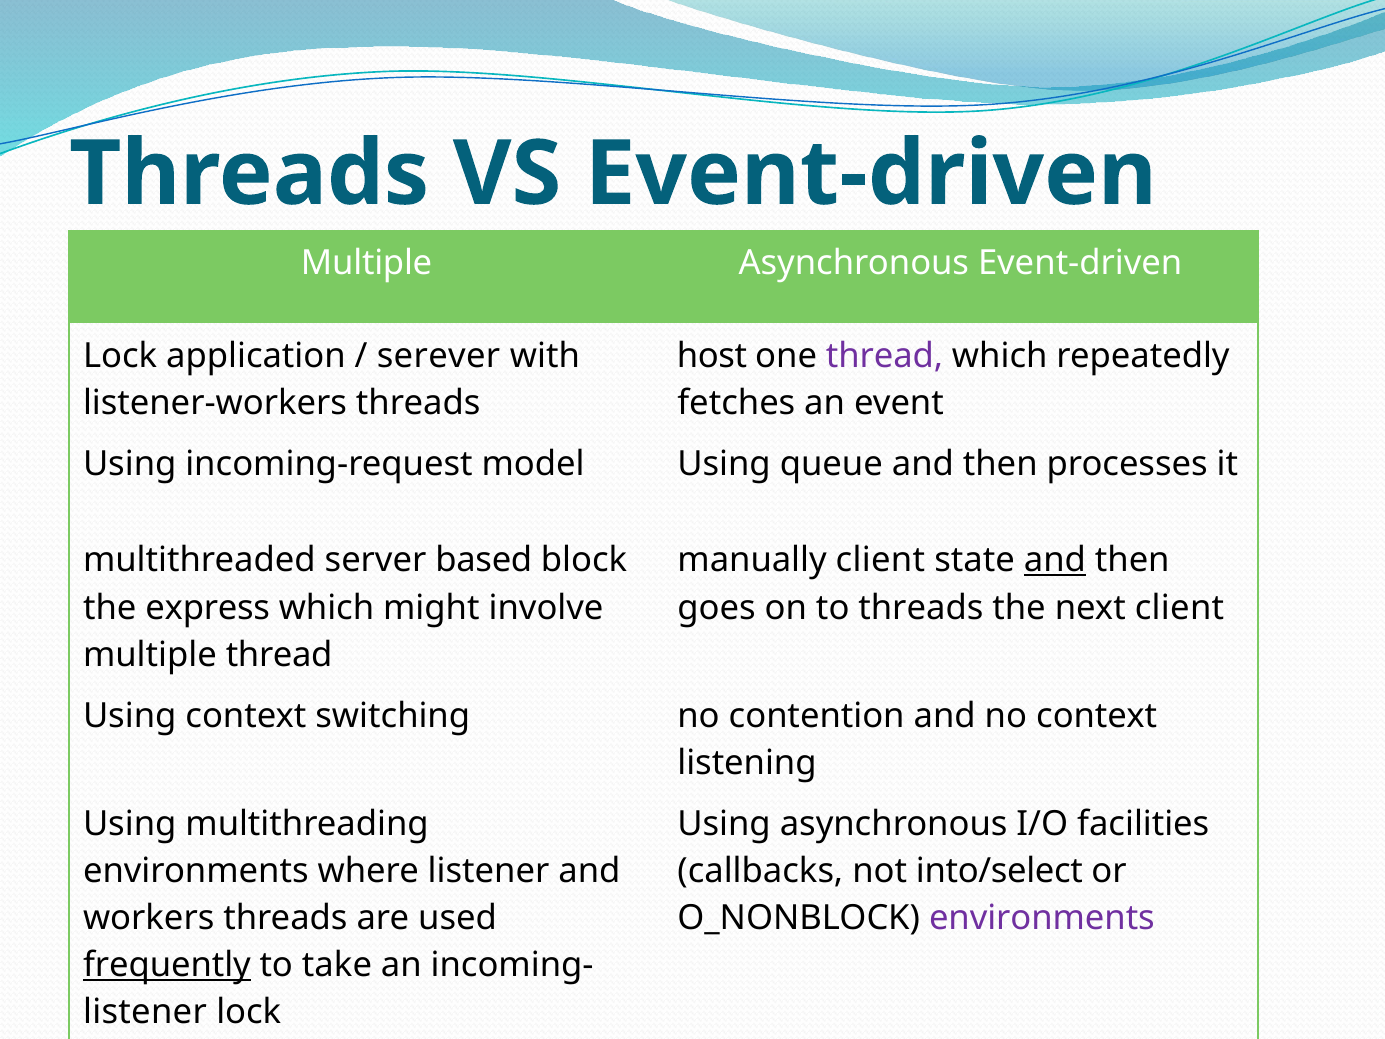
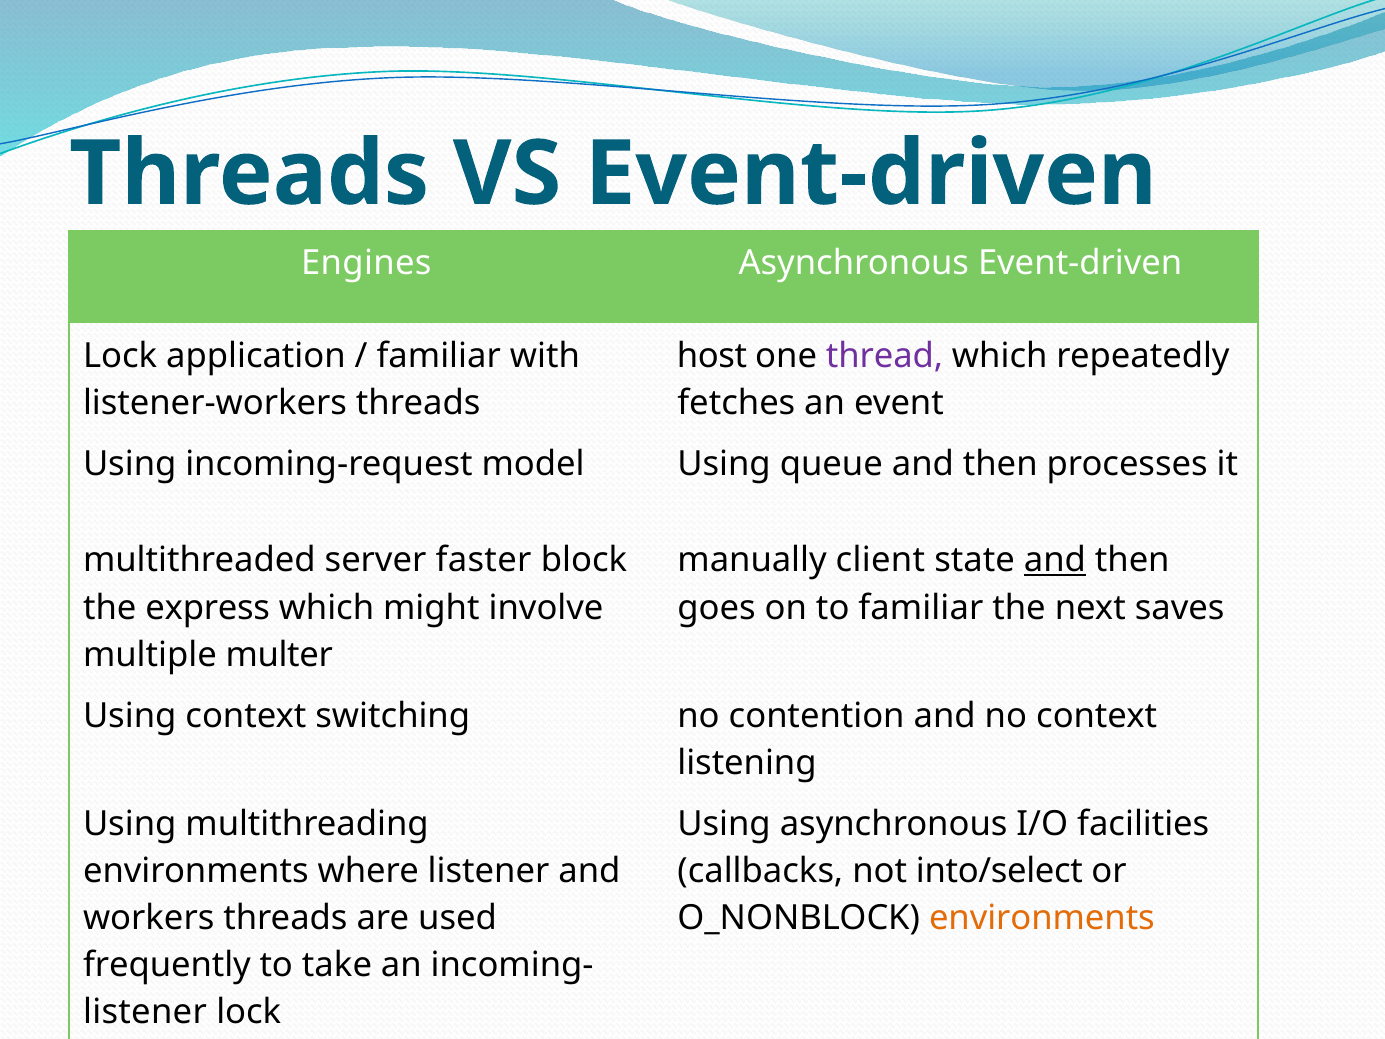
Multiple: Multiple -> Engines (366, 263)
serever: serever -> familiar (439, 355)
based: based -> faster (484, 560)
to threads: threads -> familiar (921, 608)
next client: client -> saves (1180, 608)
multiple thread: thread -> multer (279, 655)
environments colour: purple -> orange (1042, 918)
frequently underline: present -> none (167, 965)
